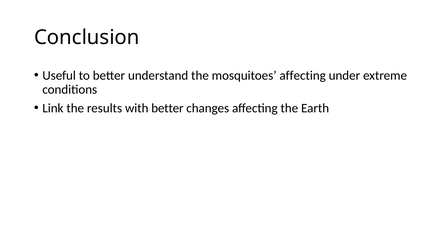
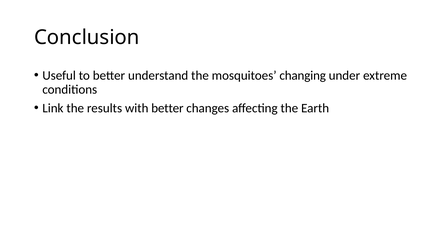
mosquitoes affecting: affecting -> changing (303, 75)
